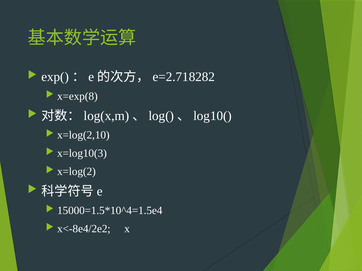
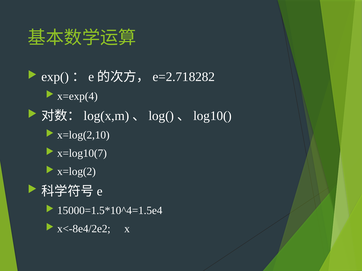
x=exp(8: x=exp(8 -> x=exp(4 (77, 96)
x=log10(3: x=log10(3 -> x=log10(7 (82, 154)
